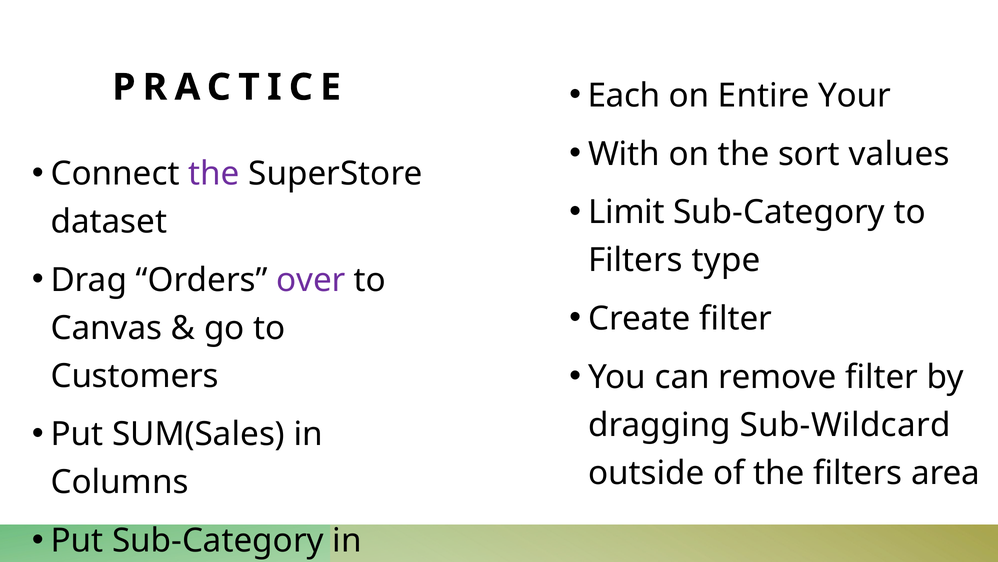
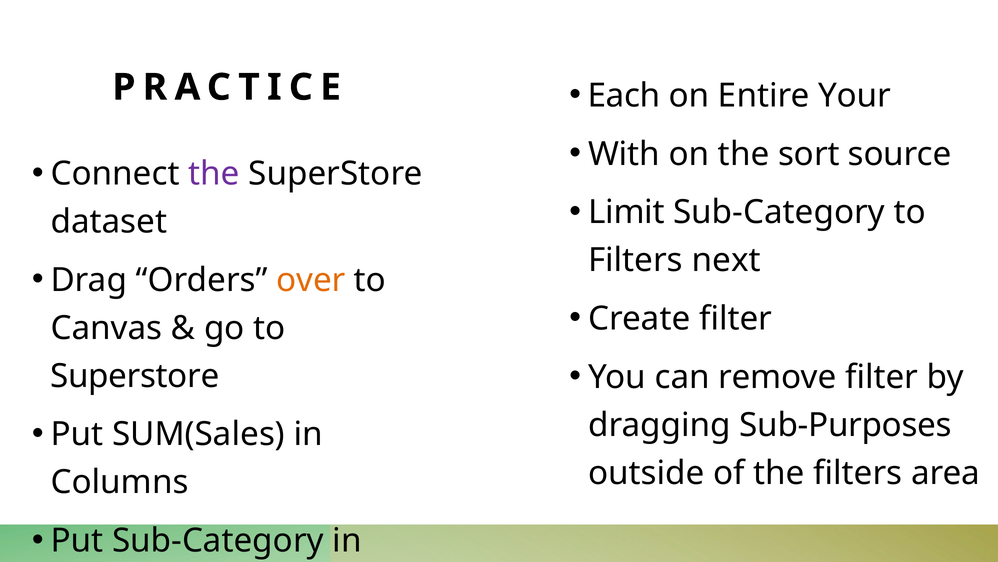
values: values -> source (900, 154)
type: type -> next (726, 260)
over colour: purple -> orange (311, 280)
Customers: Customers -> Superstore (135, 376)
Sub-Wildcard: Sub-Wildcard -> Sub-Purposes (846, 425)
